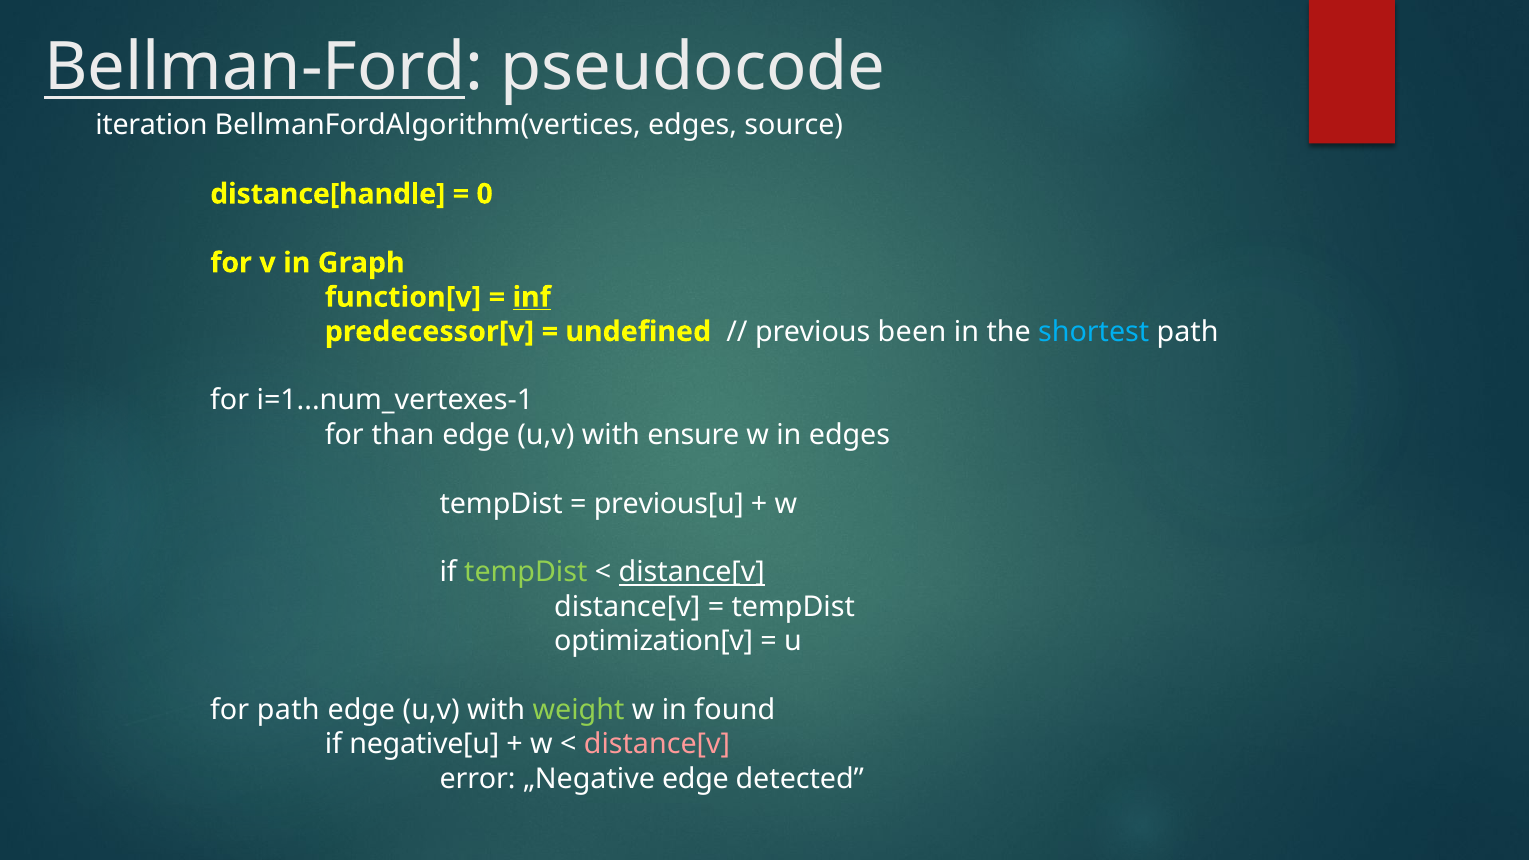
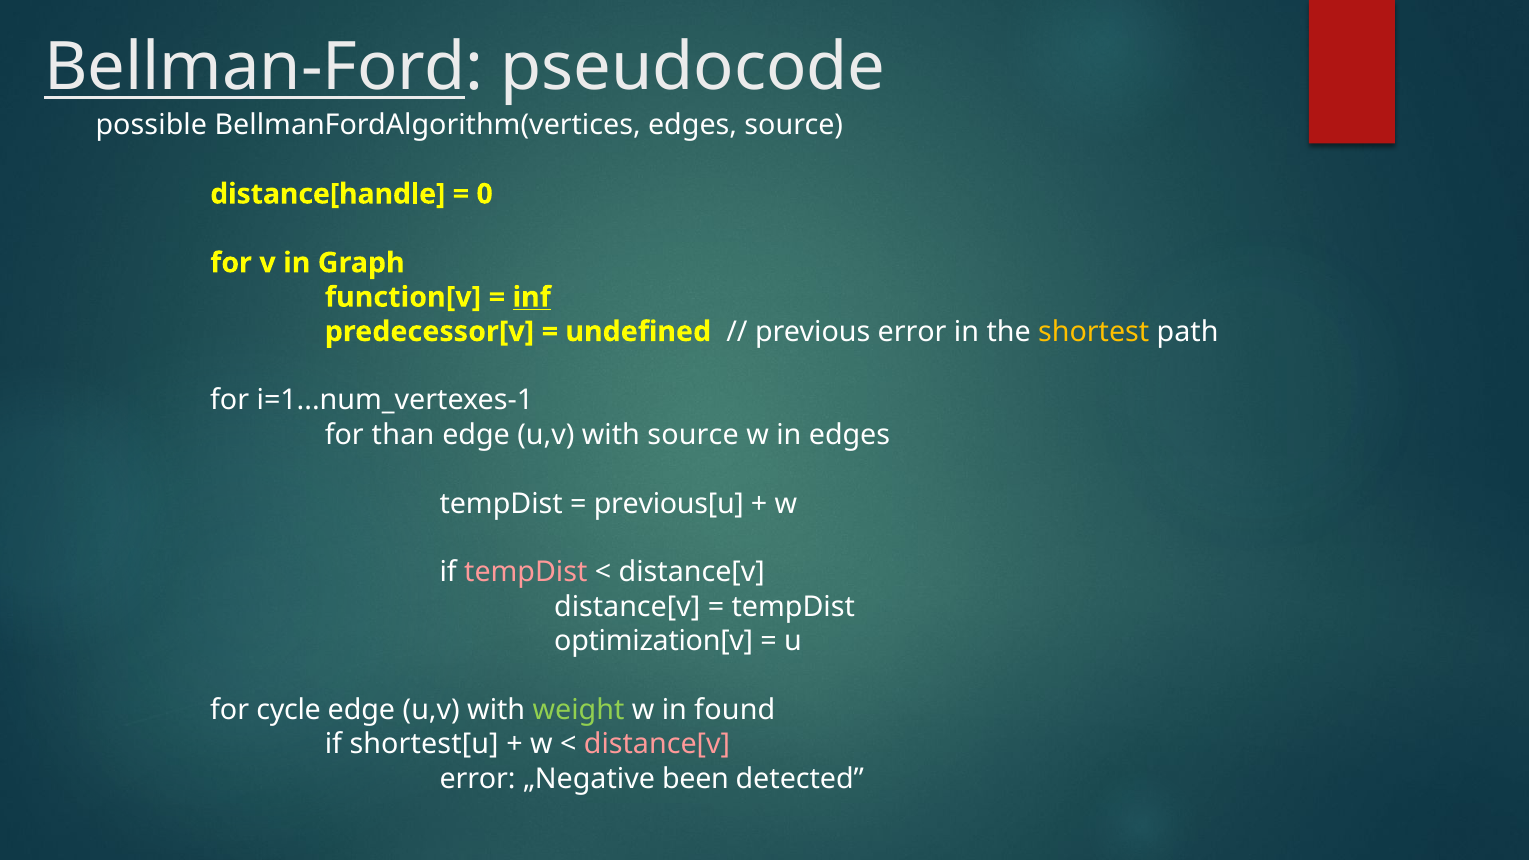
iteration: iteration -> possible (151, 125)
previous been: been -> error (912, 332)
shortest colour: light blue -> yellow (1094, 332)
with ensure: ensure -> source (693, 435)
tempDist colour: light green -> pink (526, 572)
distance[v underline: present -> none (692, 572)
for path: path -> cycle (289, 710)
negative[u: negative[u -> shortest[u (424, 744)
„Negative edge: edge -> been (695, 779)
